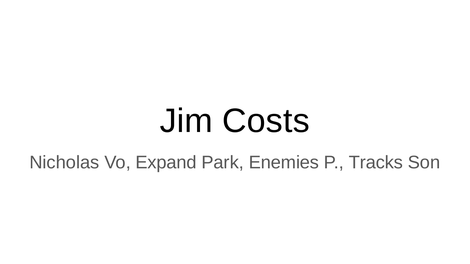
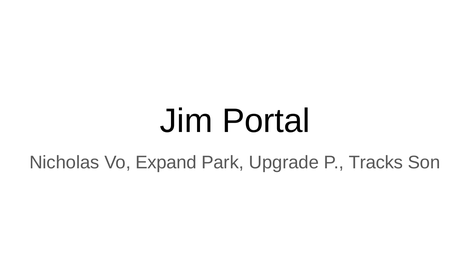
Costs: Costs -> Portal (266, 121)
Enemies: Enemies -> Upgrade (284, 163)
